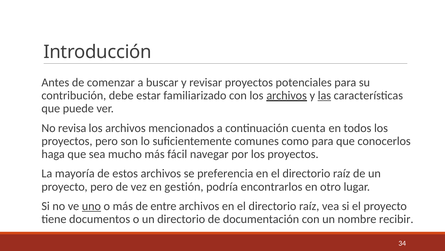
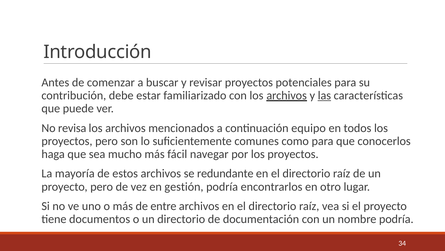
cuenta: cuenta -> equipo (309, 128)
preferencia: preferencia -> redundante (225, 173)
uno underline: present -> none (91, 206)
nombre recibir: recibir -> podría (396, 219)
